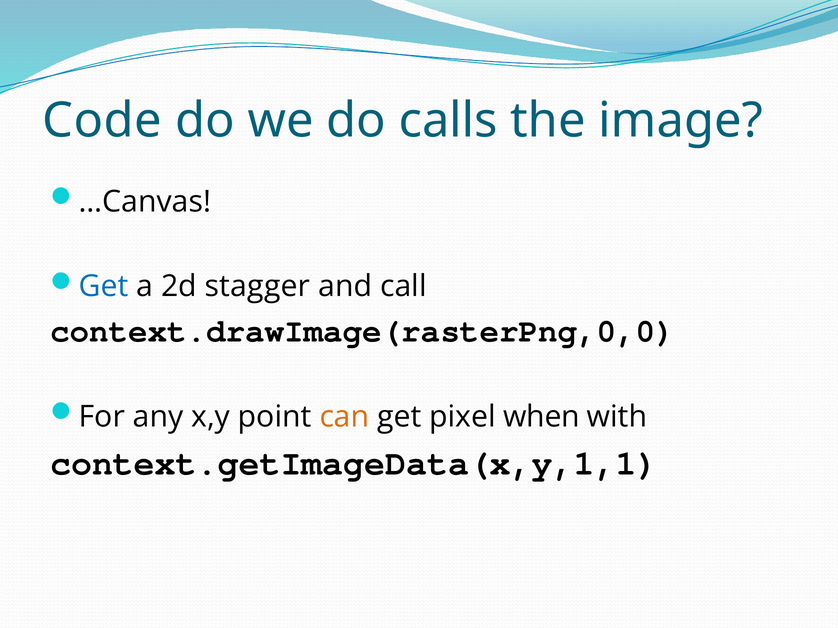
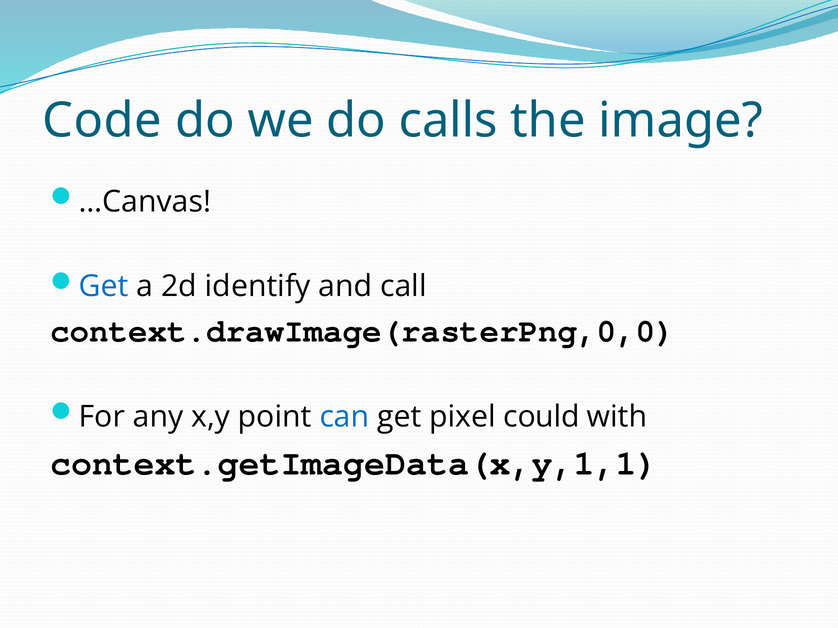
stagger: stagger -> identify (258, 287)
can colour: orange -> blue (344, 417)
when: when -> could (541, 417)
